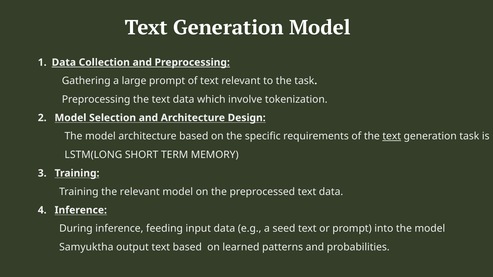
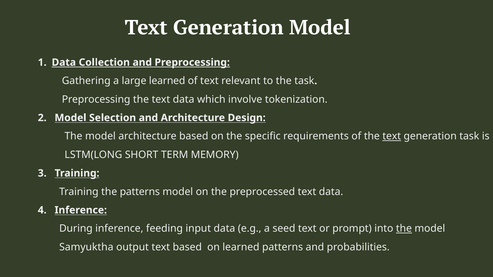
large prompt: prompt -> learned (167, 81)
the relevant: relevant -> patterns (140, 192)
the underline: none -> present (404, 229)
